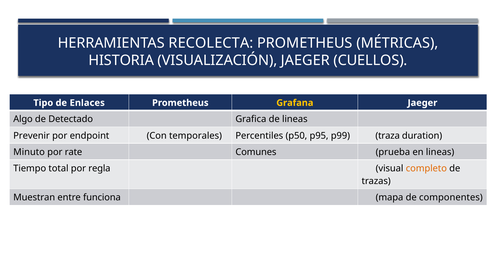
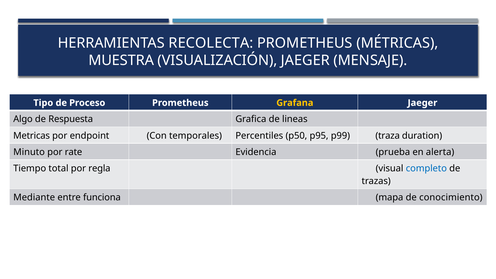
HISTORIA: HISTORIA -> MUESTRA (121, 60)
CUELLOS: CUELLOS -> MENSAJE (370, 60)
Enlaces: Enlaces -> Proceso (87, 103)
Detectado: Detectado -> Respuesta (71, 119)
Prevenir: Prevenir -> Metricas (32, 136)
Comunes: Comunes -> Evidencia (256, 152)
en lineas: lineas -> alerta (440, 152)
completo colour: orange -> blue (426, 168)
Muestran: Muestran -> Mediante (34, 197)
componentes: componentes -> conocimiento (451, 197)
